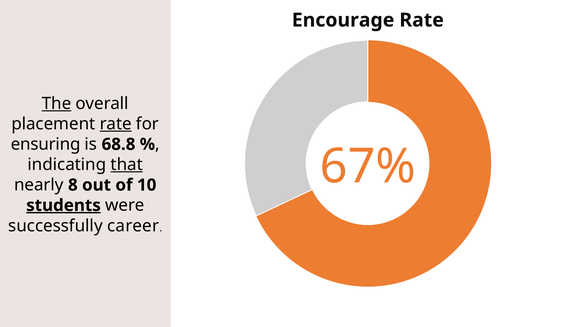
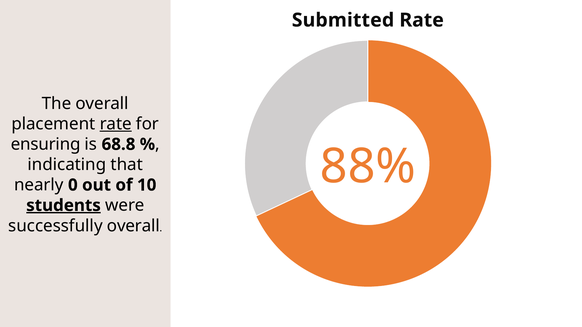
Encourage: Encourage -> Submitted (343, 20)
The underline: present -> none (57, 104)
67%: 67% -> 88% (368, 167)
that underline: present -> none (127, 165)
8: 8 -> 0 (73, 185)
successfully career: career -> overall (133, 226)
